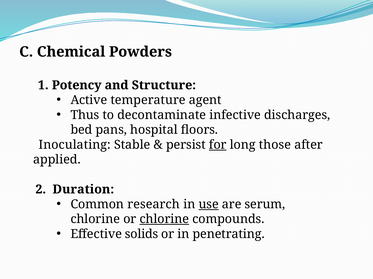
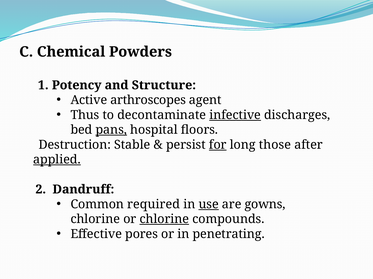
temperature: temperature -> arthroscopes (148, 100)
infective underline: none -> present (235, 115)
pans underline: none -> present (111, 130)
Inoculating: Inoculating -> Destruction (75, 145)
applied underline: none -> present (57, 160)
Duration: Duration -> Dandruff (83, 190)
research: research -> required (154, 205)
serum: serum -> gowns (265, 205)
solids: solids -> pores (142, 235)
